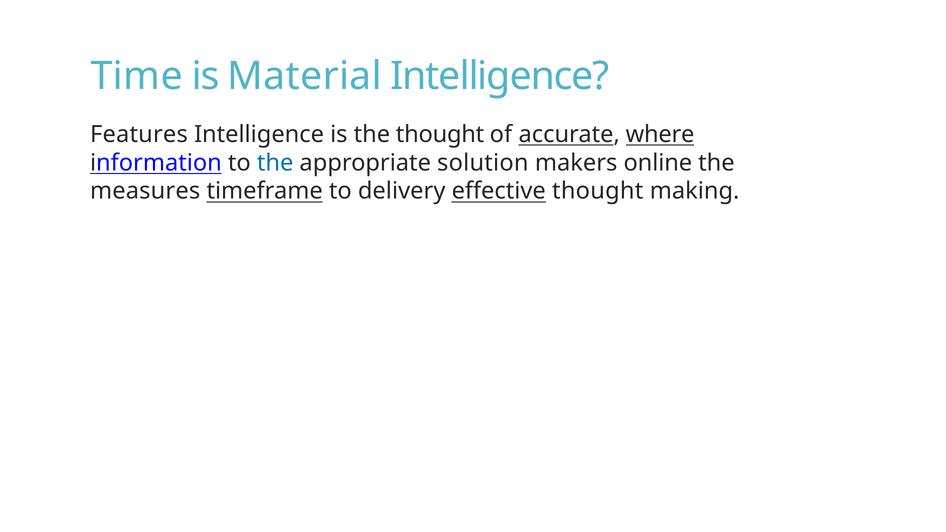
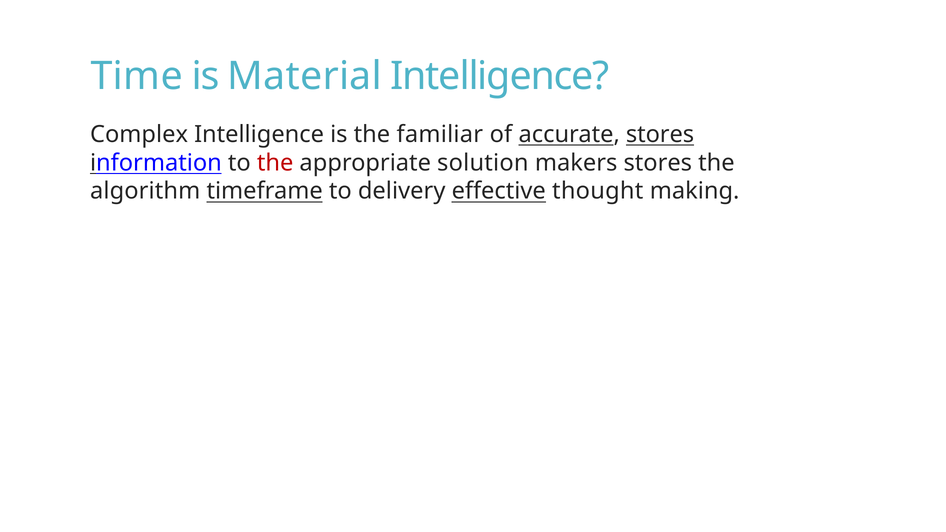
Features: Features -> Complex (139, 134)
the thought: thought -> familiar (440, 134)
accurate where: where -> stores (660, 134)
the colour: blue -> red (275, 163)
makers online: online -> stores (658, 163)
measures: measures -> algorithm (145, 191)
